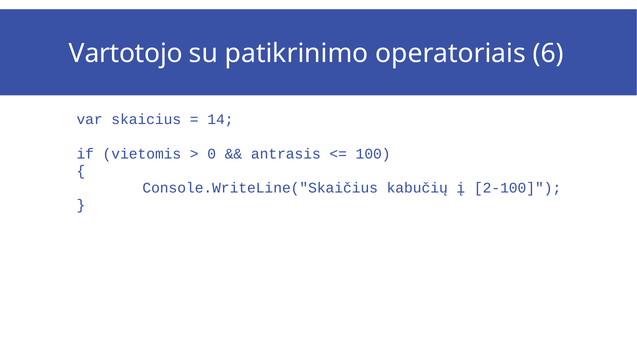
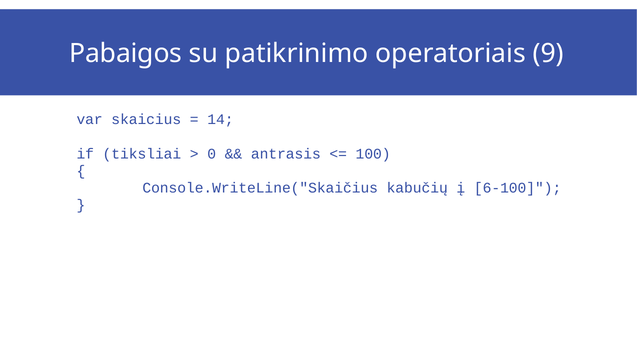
Vartotojo: Vartotojo -> Pabaigos (126, 54)
6: 6 -> 9 (548, 54)
vietomis: vietomis -> tiksliai (142, 153)
2-100: 2-100 -> 6-100 (518, 188)
